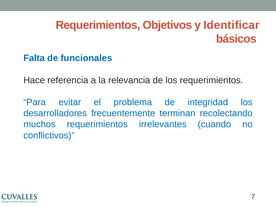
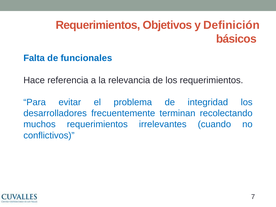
Identificar: Identificar -> Definición (232, 25)
